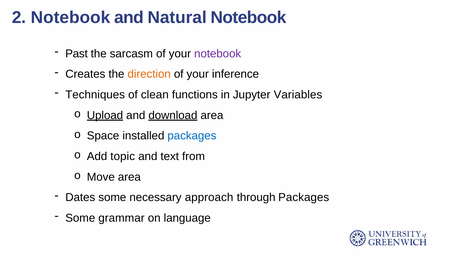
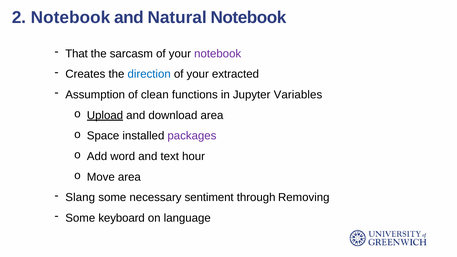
Past: Past -> That (77, 54)
direction colour: orange -> blue (149, 74)
inference: inference -> extracted (235, 74)
Techniques: Techniques -> Assumption (95, 95)
download underline: present -> none (173, 115)
packages colour: blue -> purple (192, 136)
topic: topic -> word (123, 156)
from: from -> hour (194, 156)
Dates: Dates -> Slang (80, 198)
approach: approach -> sentiment (209, 198)
through Packages: Packages -> Removing (304, 198)
grammar: grammar -> keyboard (122, 218)
